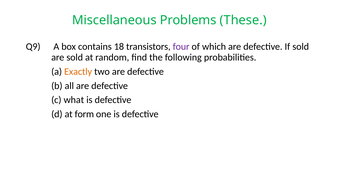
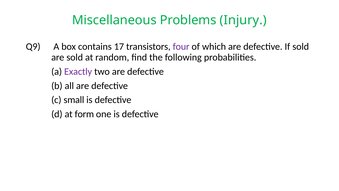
These: These -> Injury (243, 20)
18: 18 -> 17 (119, 47)
Exactly colour: orange -> purple (78, 71)
what: what -> small (74, 100)
